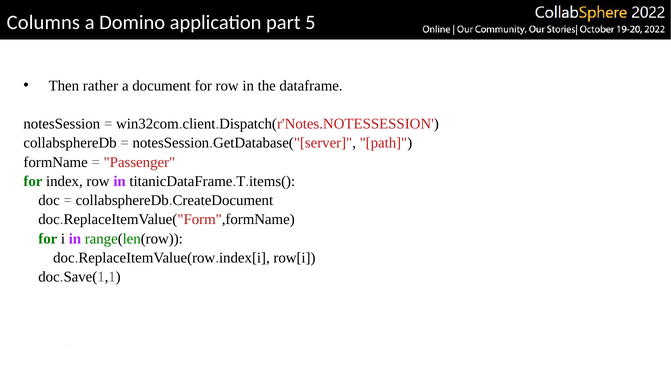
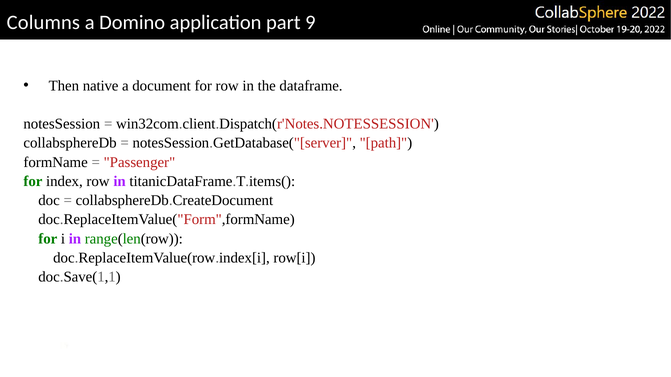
5: 5 -> 9 (310, 22)
rather: rather -> native (101, 86)
